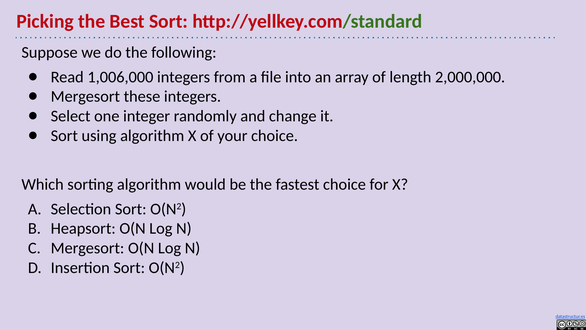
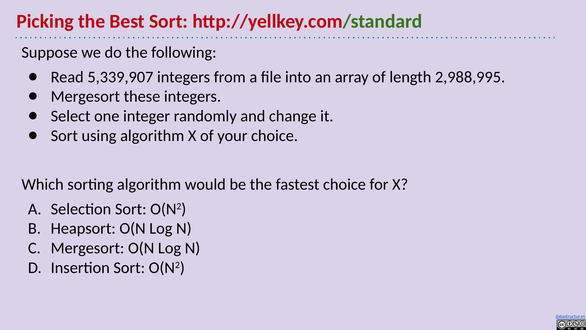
1,006,000: 1,006,000 -> 5,339,907 (120, 77)
2,000,000: 2,000,000 -> 2,988,995 (470, 77)
